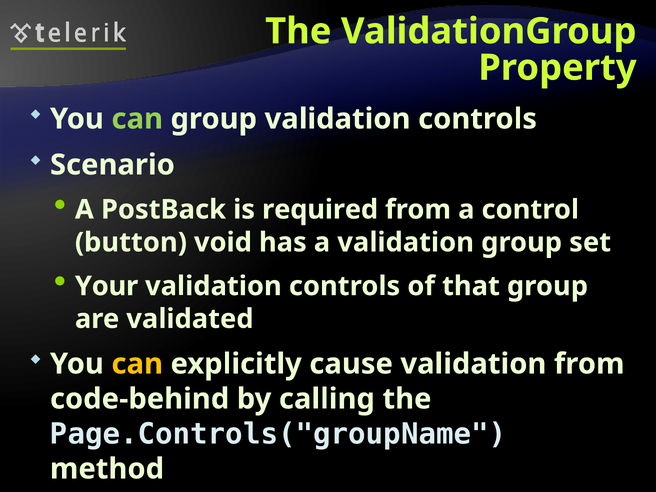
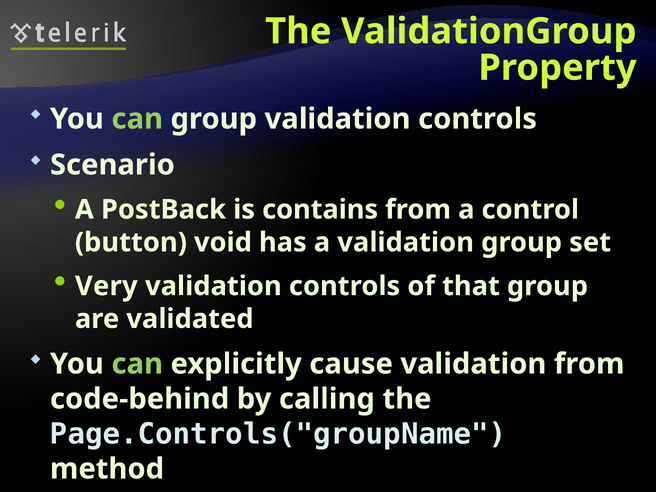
required: required -> contains (320, 210)
Your: Your -> Very (106, 286)
can colour: yellow -> light green (137, 364)
